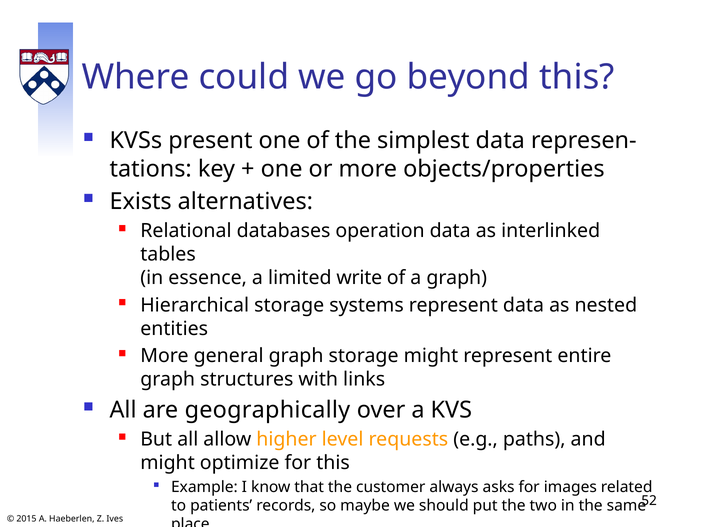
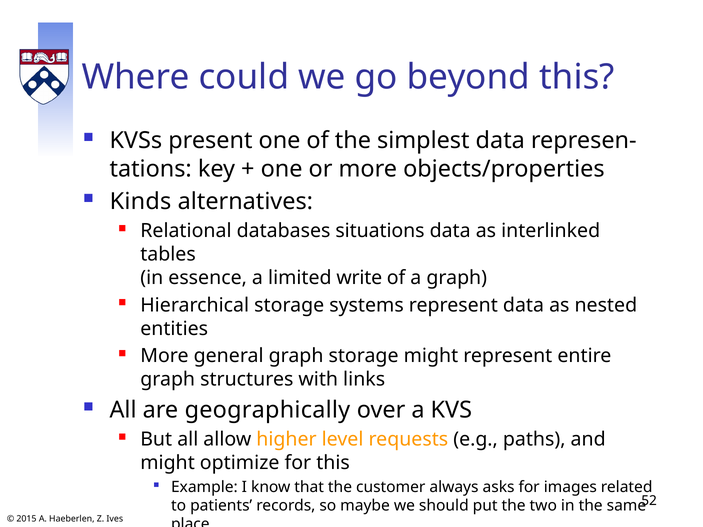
Exists: Exists -> Kinds (140, 202)
operation: operation -> situations (380, 231)
